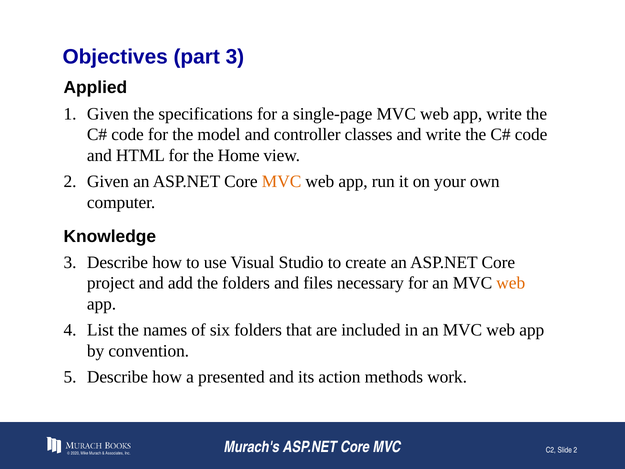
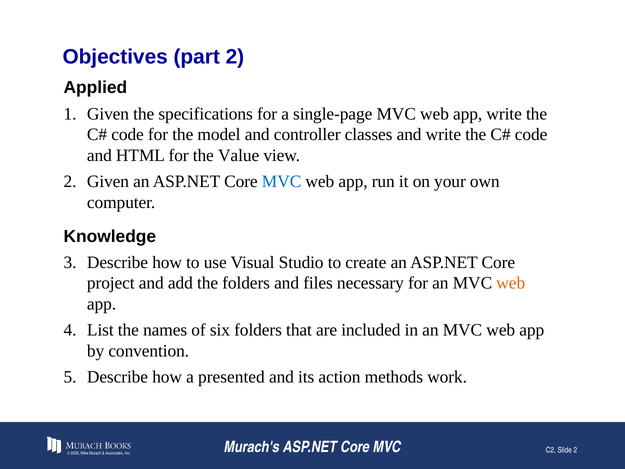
part 3: 3 -> 2 (235, 57)
Home: Home -> Value (239, 155)
MVC colour: orange -> blue (282, 181)
